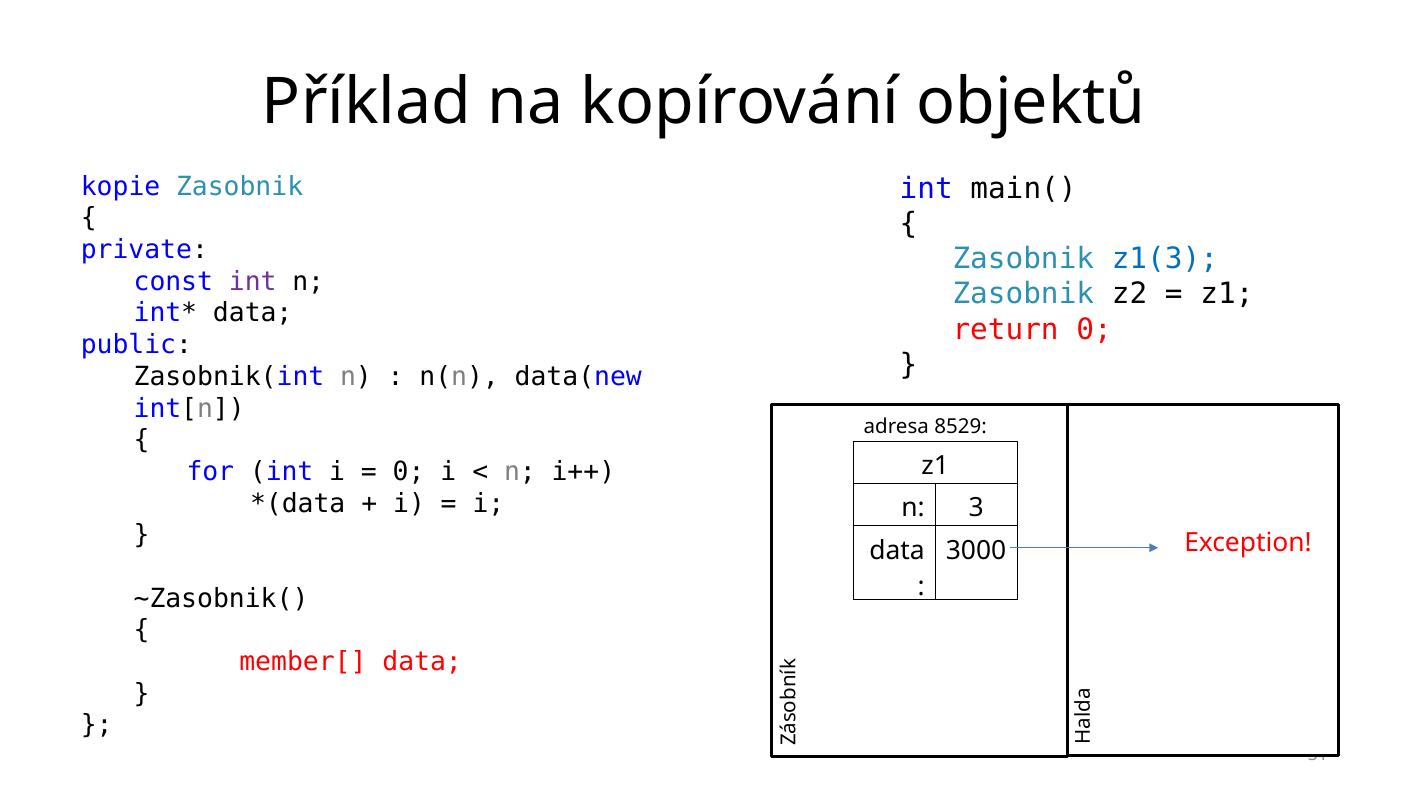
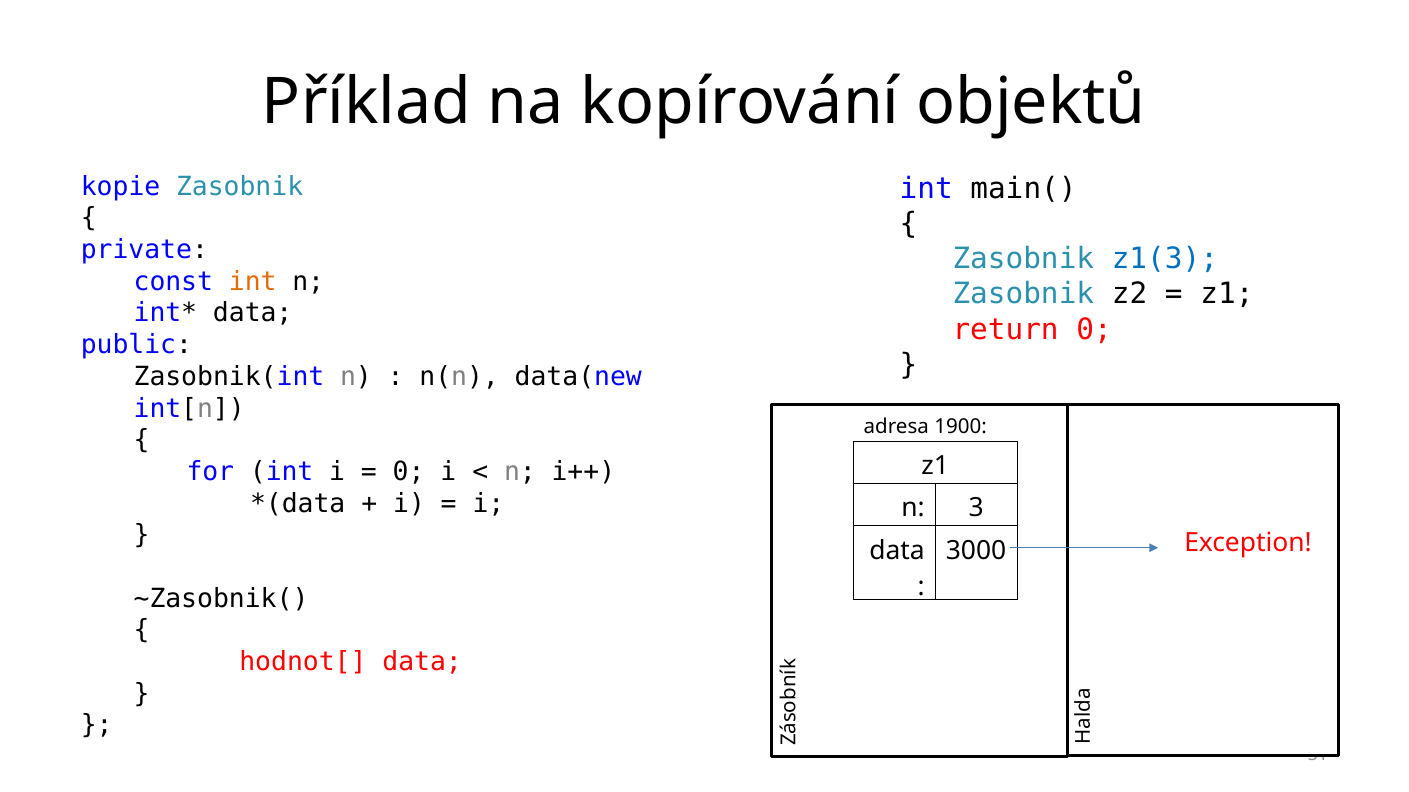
int colour: purple -> orange (253, 282)
8529: 8529 -> 1900 (961, 427)
member[: member[ -> hodnot[ (303, 662)
